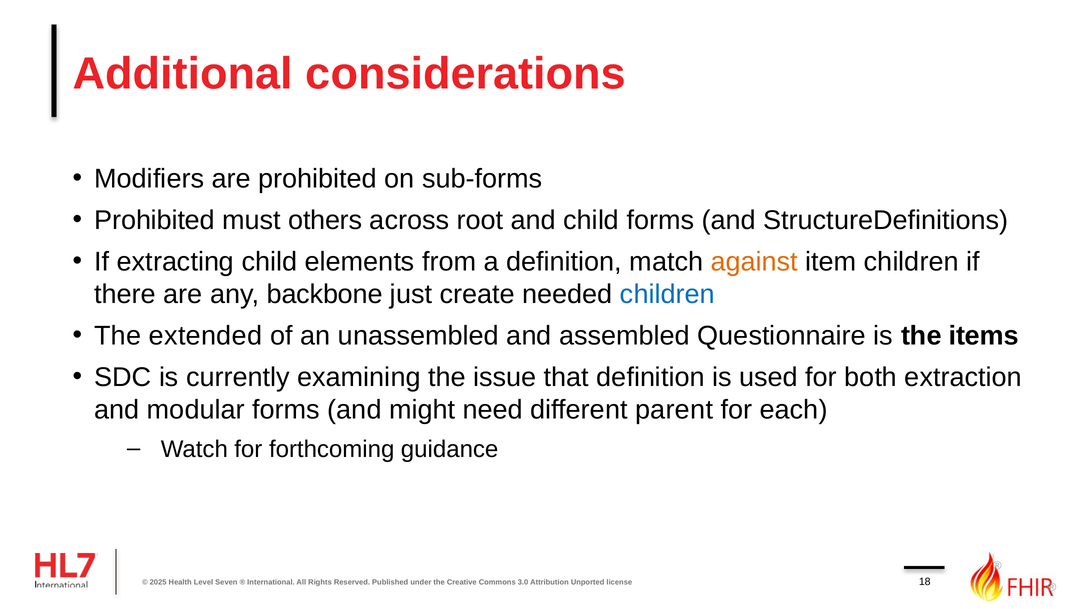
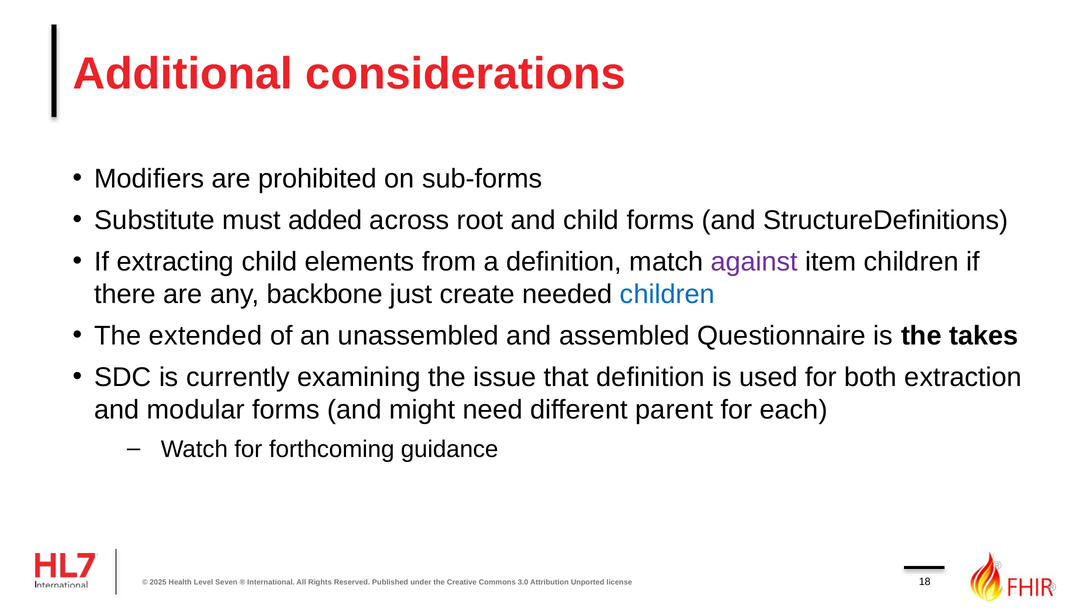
Prohibited: Prohibited -> Substitute (155, 220)
others: others -> added (325, 220)
against colour: orange -> purple (754, 262)
items: items -> takes (984, 336)
